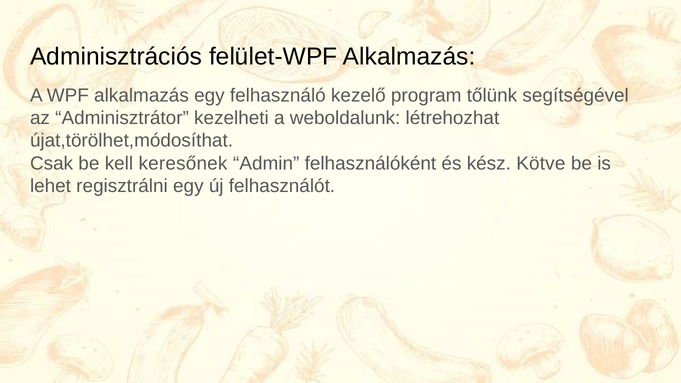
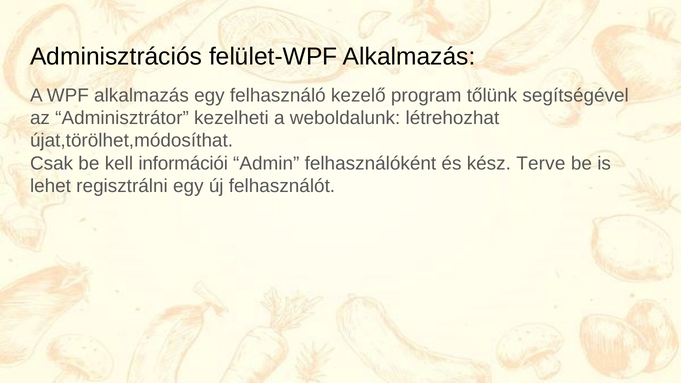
keresőnek: keresőnek -> információi (183, 163)
Kötve: Kötve -> Terve (541, 163)
